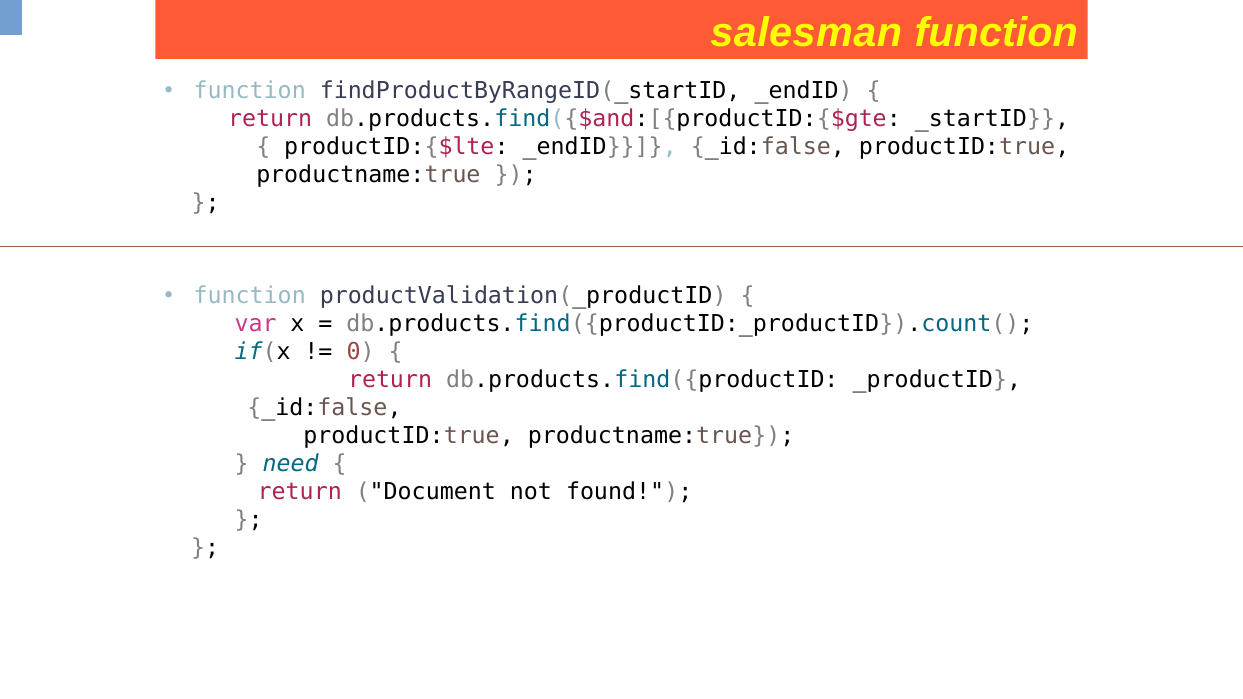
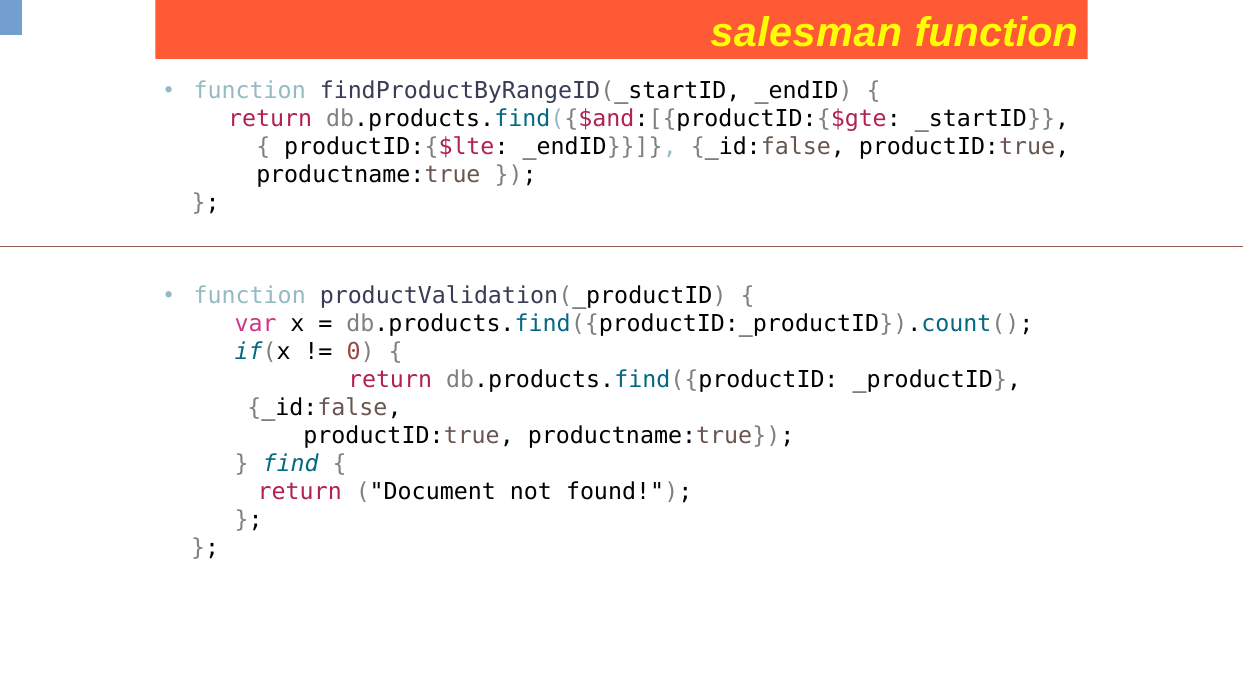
need: need -> find (291, 464)
